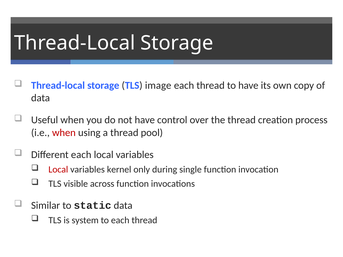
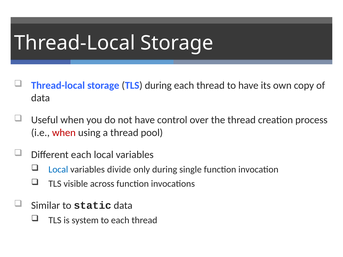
TLS image: image -> during (158, 85)
Local colour: red -> blue (58, 170)
kernel: kernel -> divide (119, 170)
